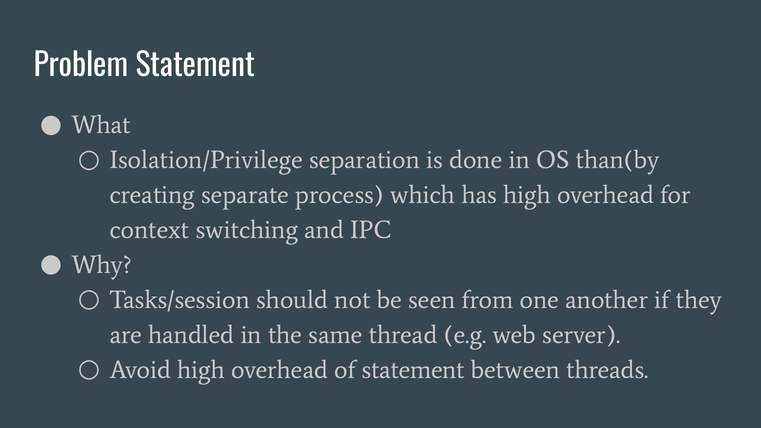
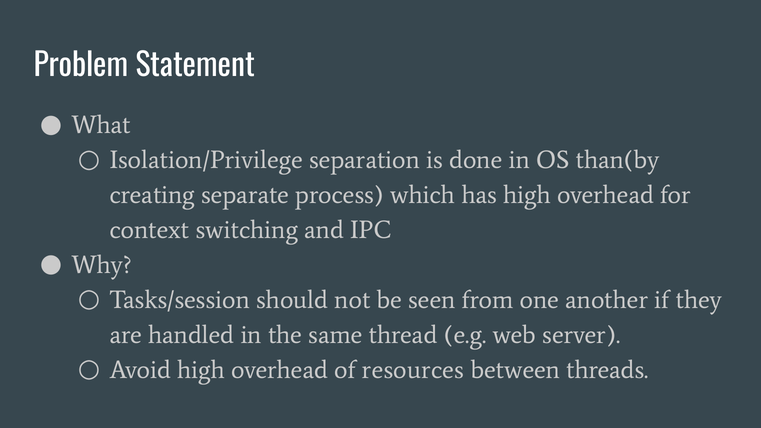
of statement: statement -> resources (413, 370)
